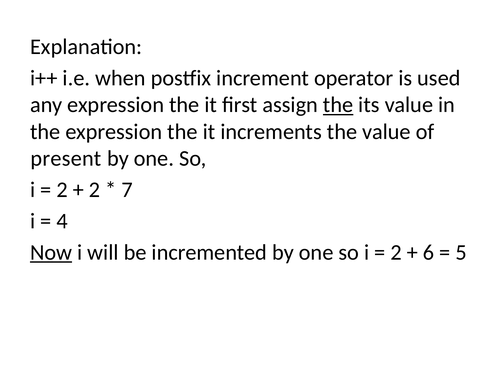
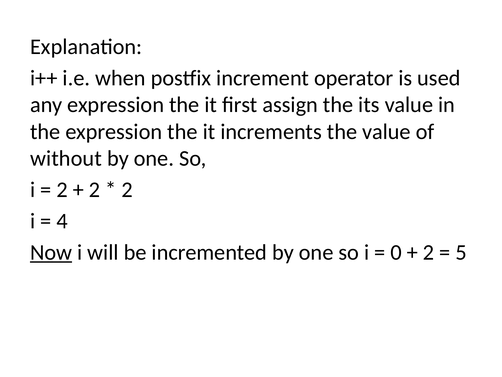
the underline: present -> none (338, 105)
present: present -> without (66, 158)
7: 7 -> 2 (127, 190)
2: 2 -> 0 (396, 252)
6: 6 -> 2 (428, 252)
